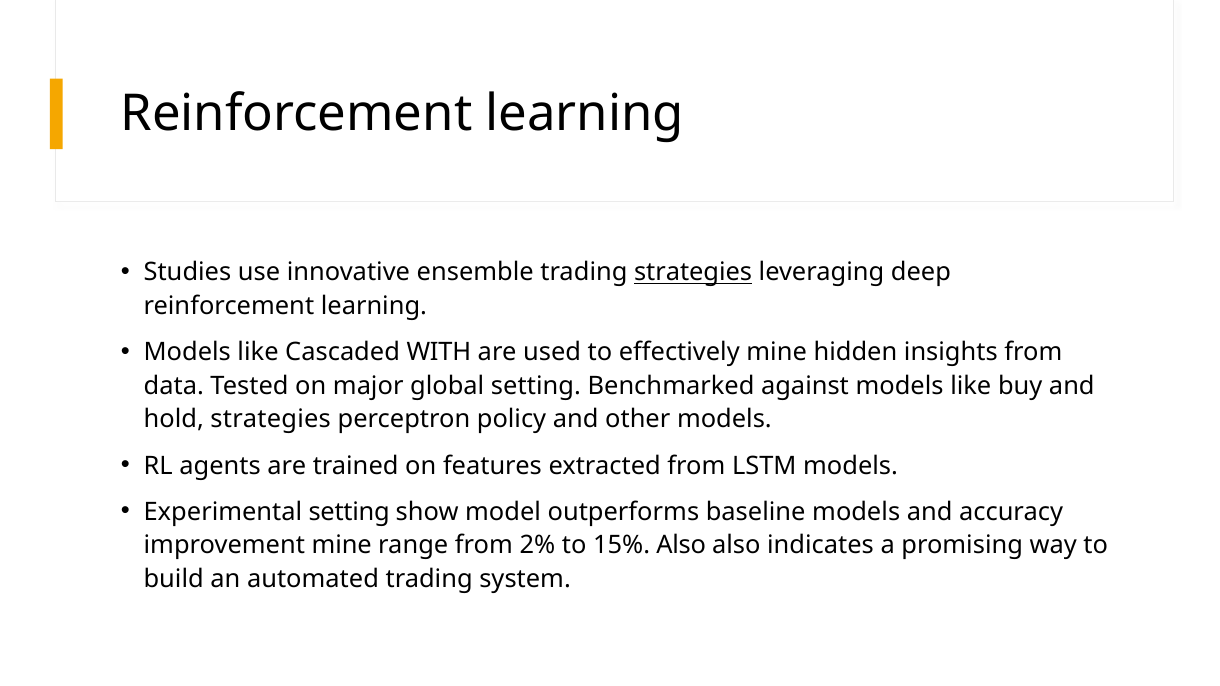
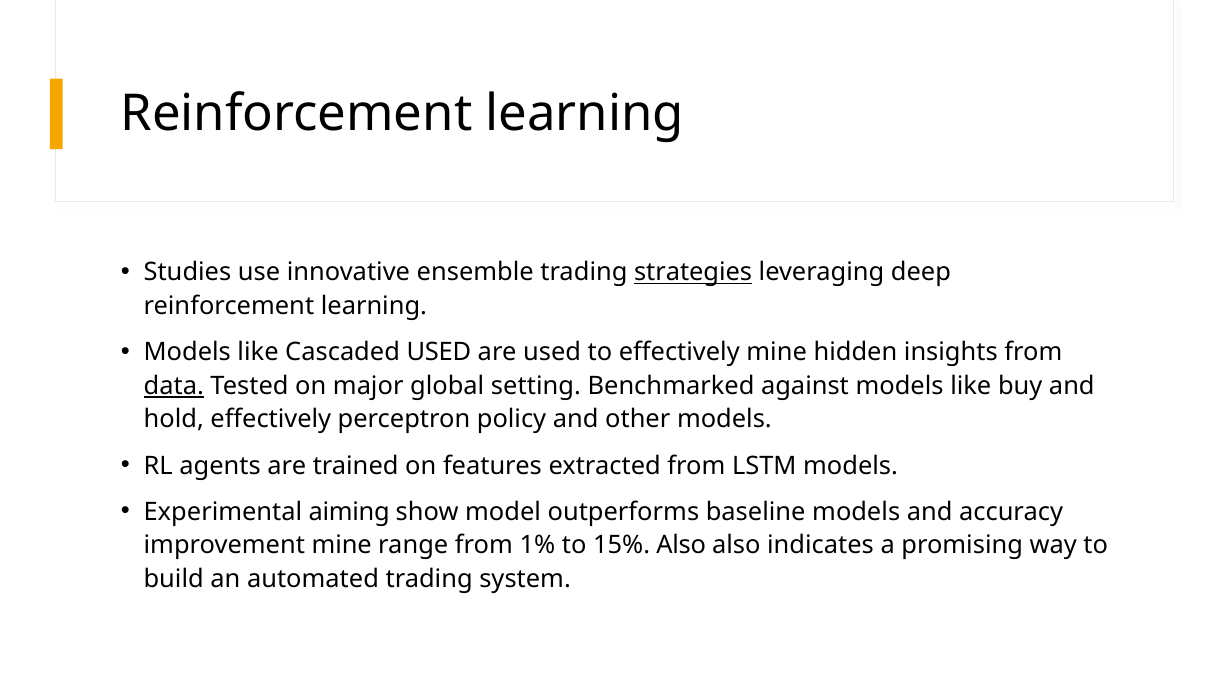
Cascaded WITH: WITH -> USED (439, 352)
data underline: none -> present (174, 386)
hold strategies: strategies -> effectively (271, 420)
Experimental setting: setting -> aiming (349, 512)
2%: 2% -> 1% (537, 546)
